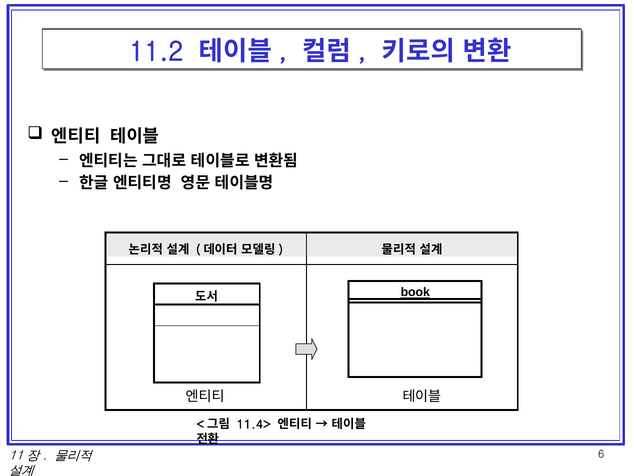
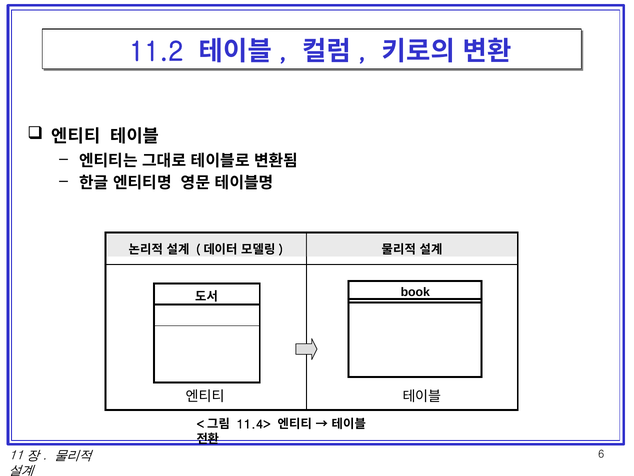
book underline: present -> none (415, 292)
